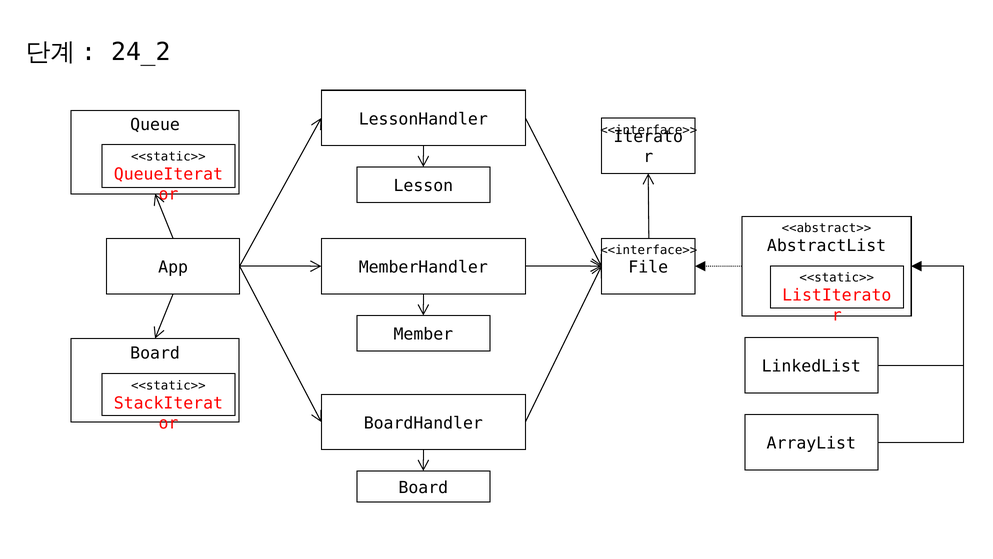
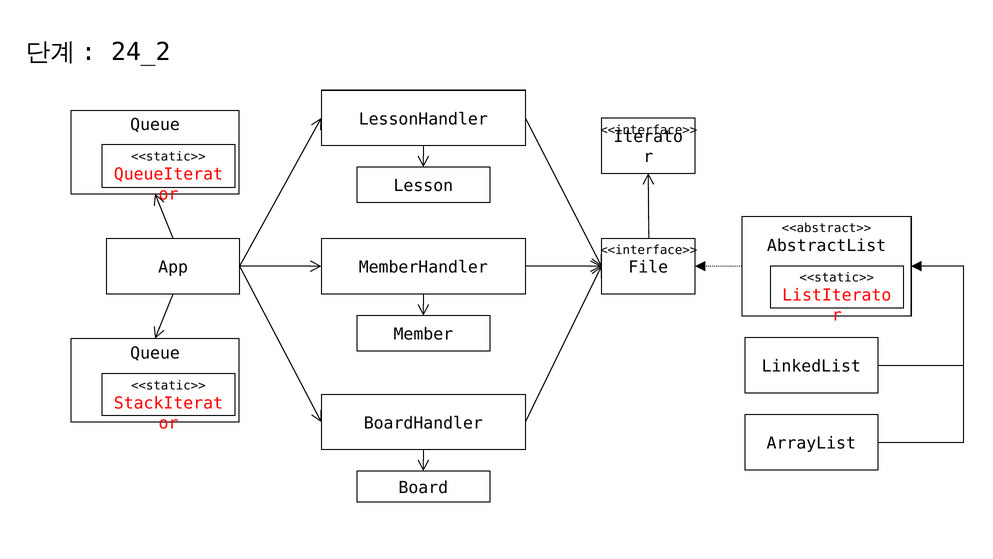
Board: Board -> Queue (155, 353)
